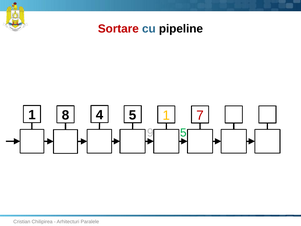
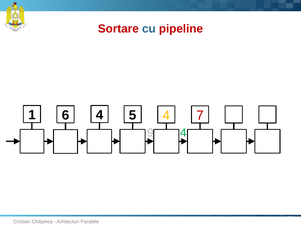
pipeline colour: black -> red (181, 29)
8: 8 -> 6 (65, 115)
5 1: 1 -> 4 (166, 115)
9 5: 5 -> 4 (183, 133)
